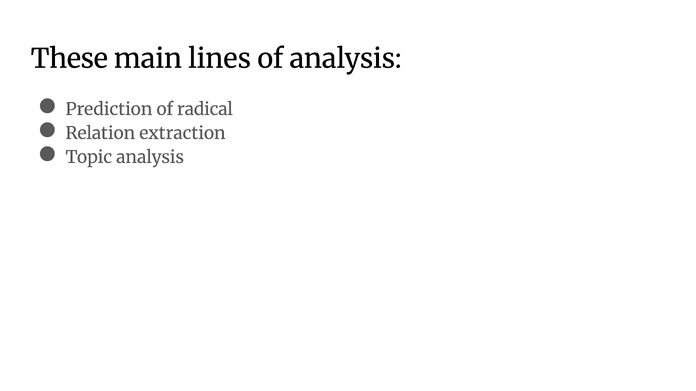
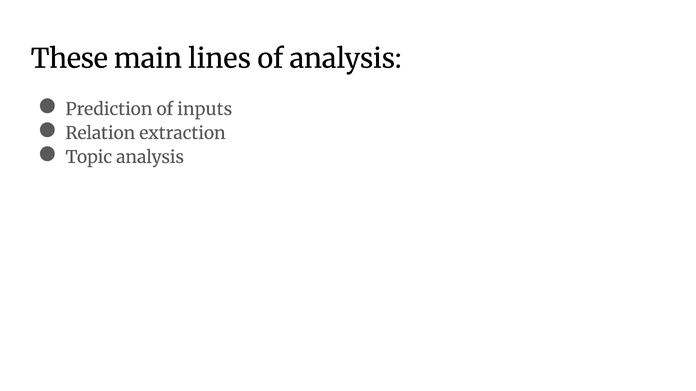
radical: radical -> inputs (205, 109)
